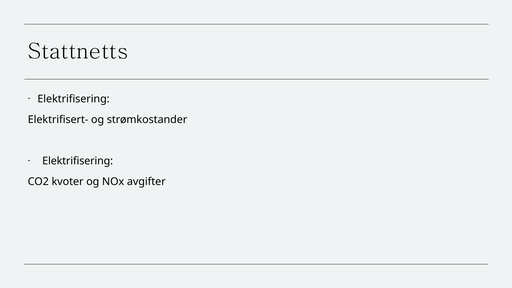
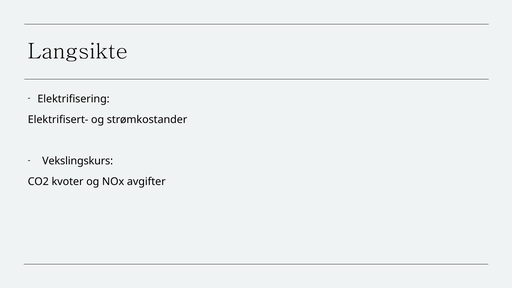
Stattnetts: Stattnetts -> Langsikte (78, 52)
Elektrifisering: Elektrifisering -> Vekslingskurs (78, 161)
